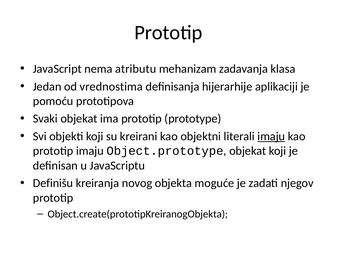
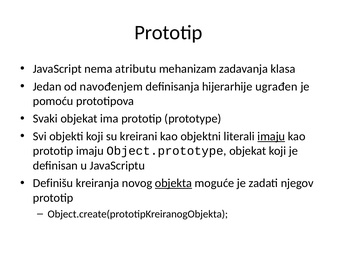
vrednostima: vrednostima -> navođenjem (111, 86)
aplikaciji: aplikaciji -> ugrađen (276, 86)
objekta underline: none -> present (173, 183)
